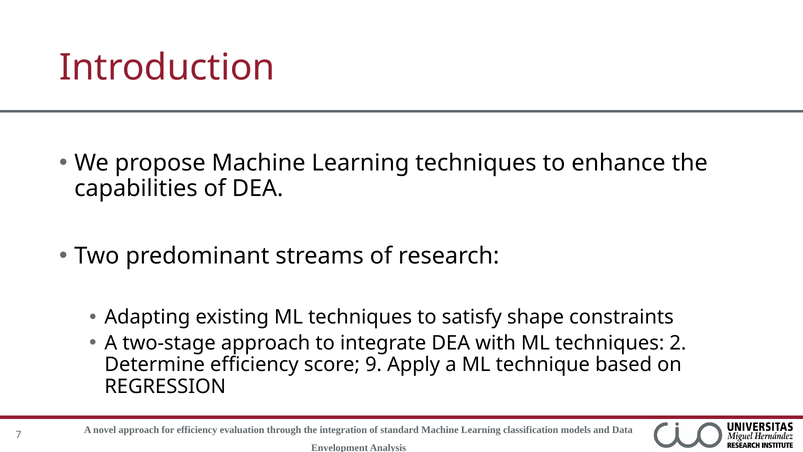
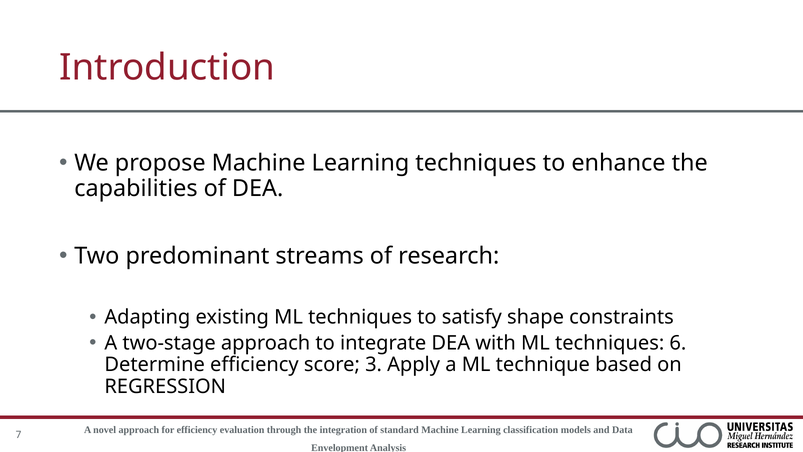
2: 2 -> 6 (678, 343)
9: 9 -> 3 (374, 365)
